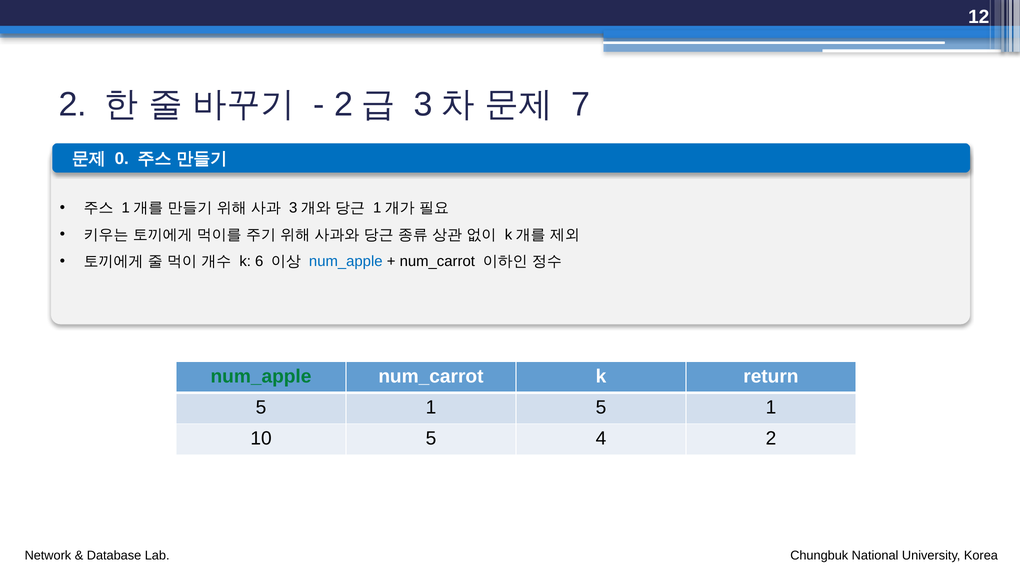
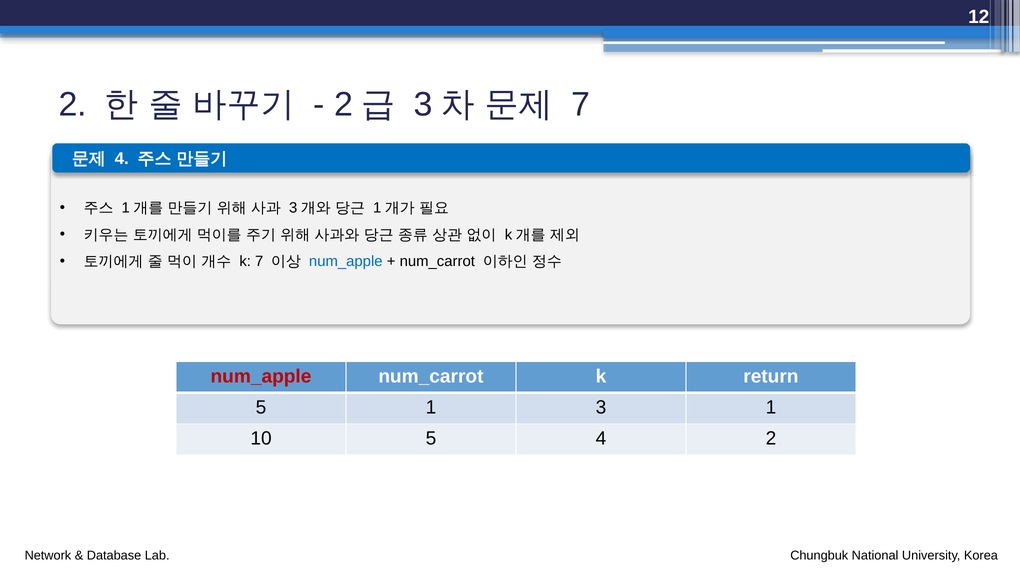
0: 0 -> 4 (122, 158)
k 6: 6 -> 7 (259, 261)
num_apple colour: green -> red (261, 376)
1 5: 5 -> 3 (601, 407)
